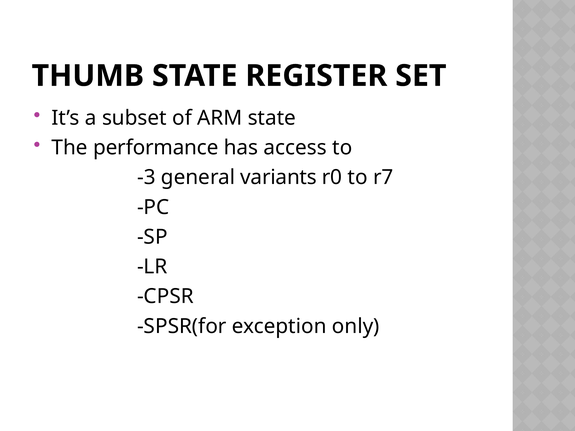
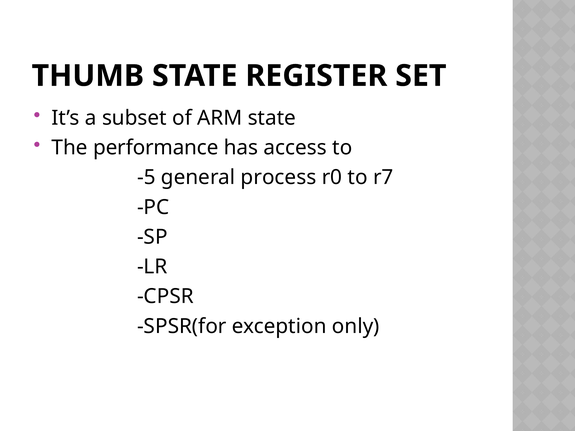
-3: -3 -> -5 (146, 178)
variants: variants -> process (278, 178)
